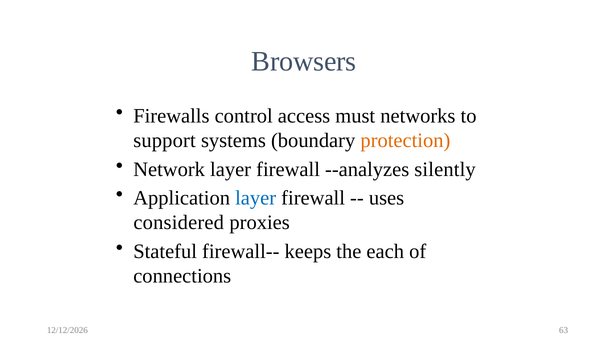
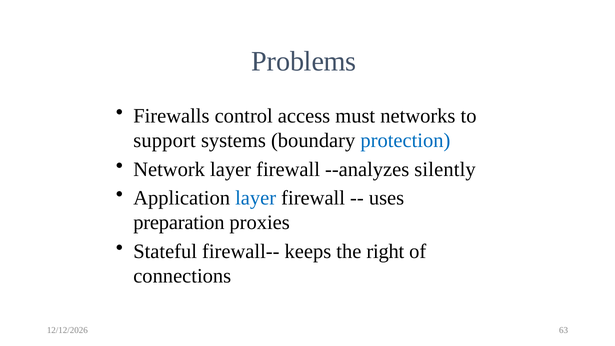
Browsers: Browsers -> Problems (304, 62)
protection colour: orange -> blue (405, 141)
considered: considered -> preparation (179, 223)
each: each -> right (385, 251)
